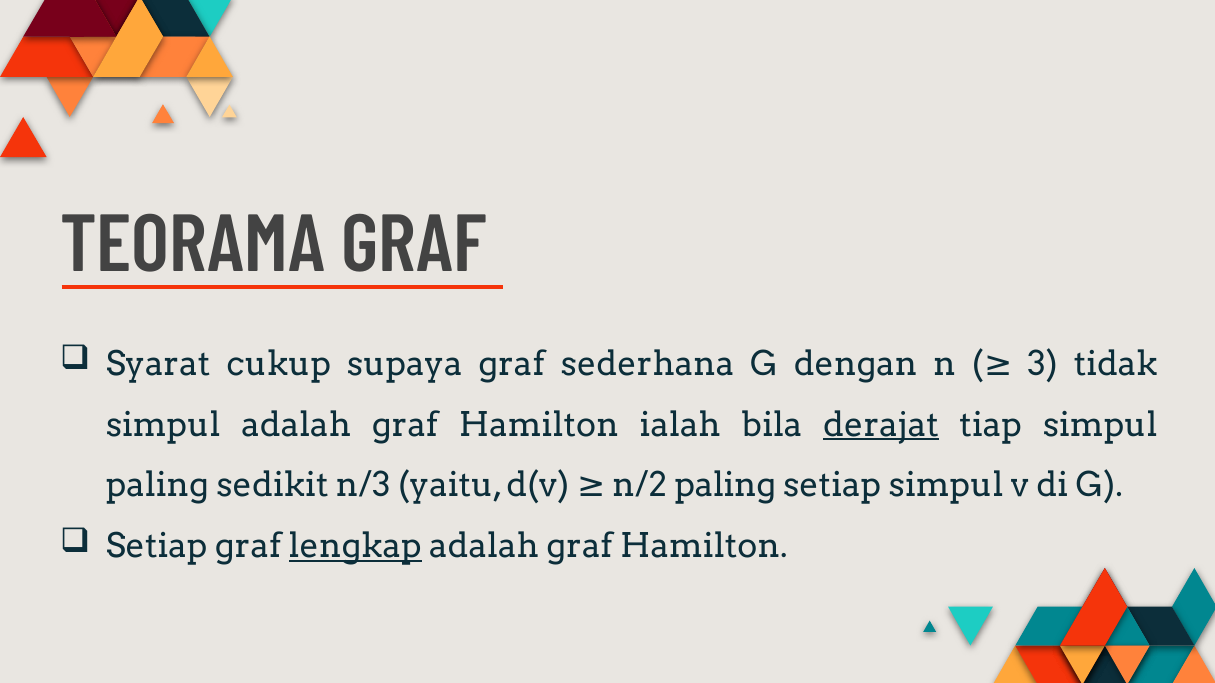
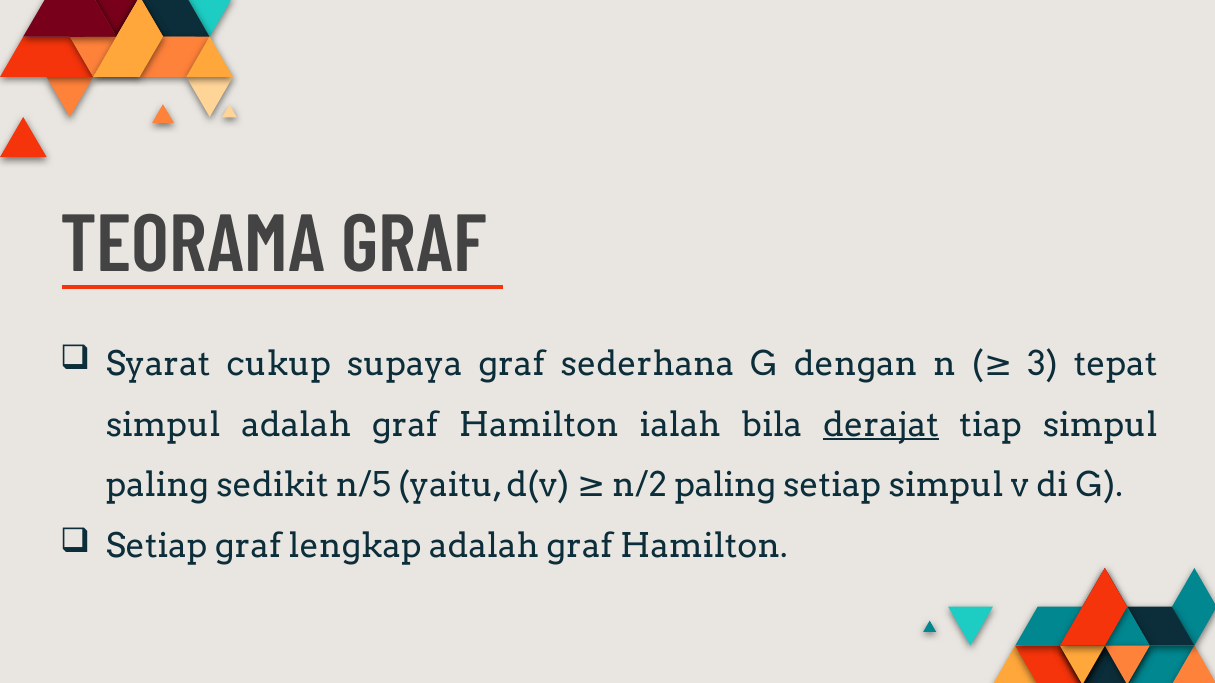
tidak: tidak -> tepat (1116, 365)
n/3: n/3 -> n/5 (363, 486)
lengkap underline: present -> none (355, 547)
